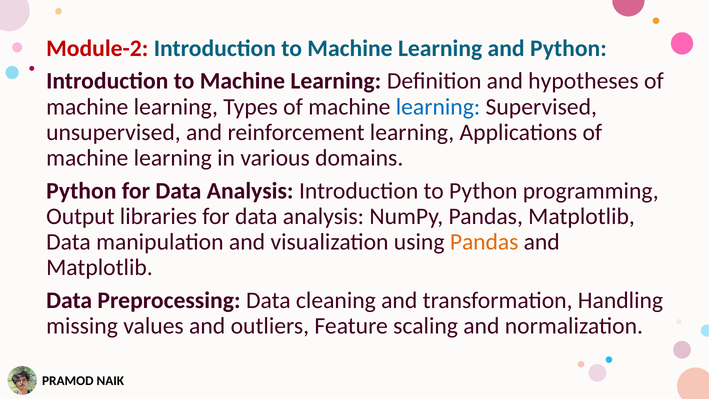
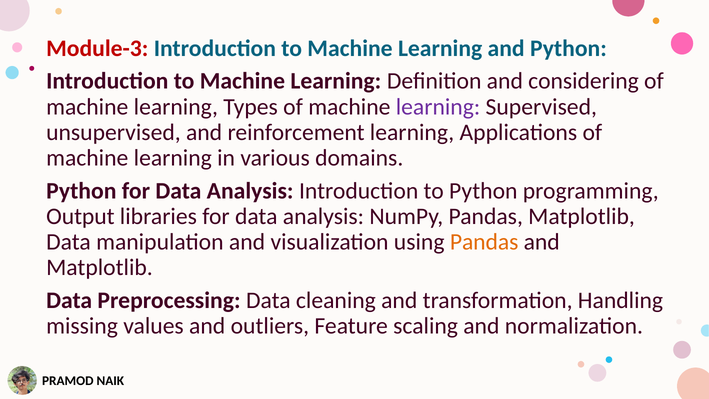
Module-2: Module-2 -> Module-3 (97, 48)
hypotheses: hypotheses -> considering (584, 81)
learning colour: blue -> purple (438, 107)
